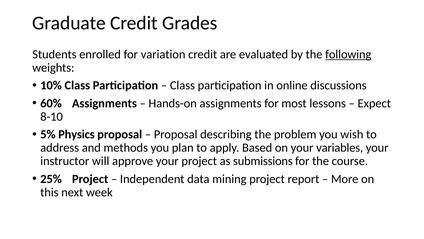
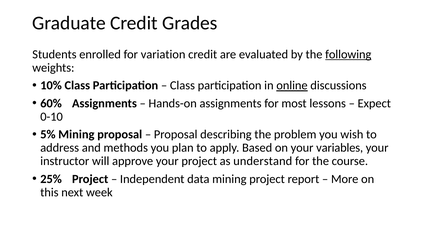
online underline: none -> present (292, 85)
8-10: 8-10 -> 0-10 (52, 116)
5% Physics: Physics -> Mining (76, 134)
submissions: submissions -> understand (263, 161)
